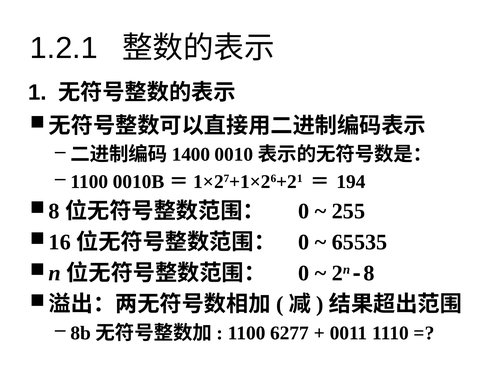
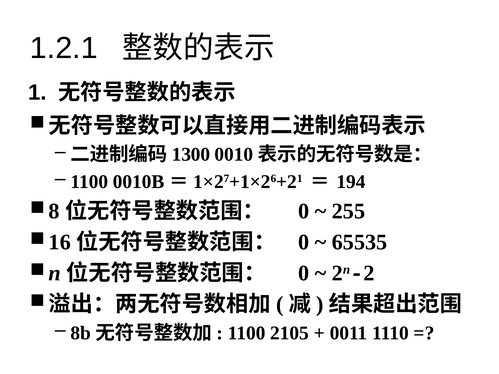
1400: 1400 -> 1300 (191, 155)
8: 8 -> 2 (369, 273)
6277: 6277 -> 2105 (290, 333)
